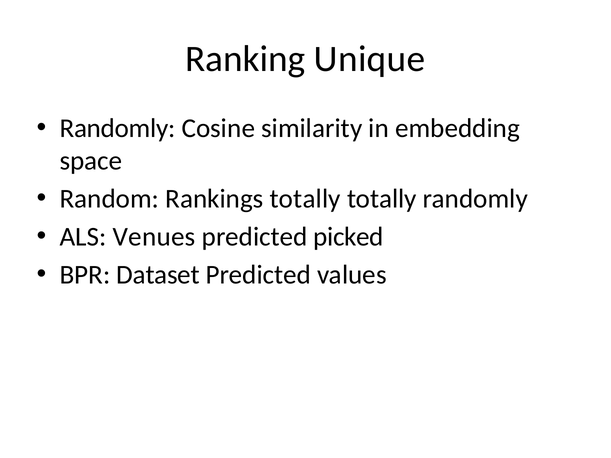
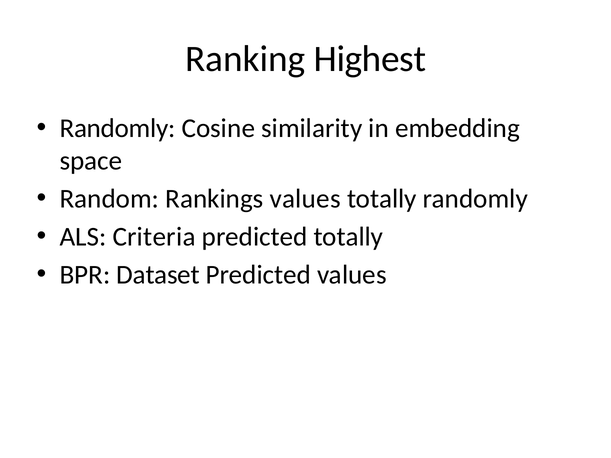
Unique: Unique -> Highest (370, 59)
Rankings totally: totally -> values (305, 199)
Venues: Venues -> Criteria (154, 237)
predicted picked: picked -> totally (348, 237)
